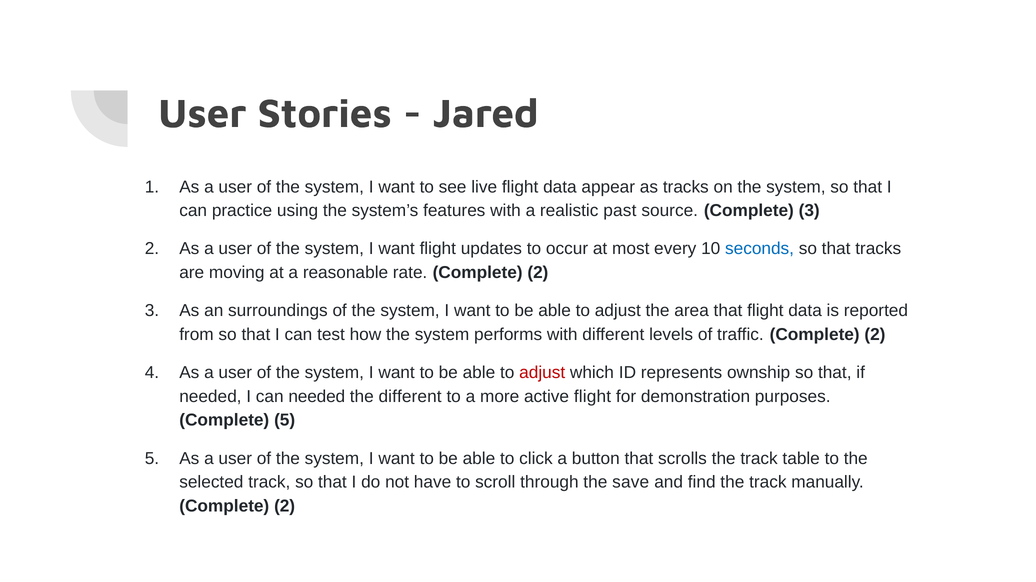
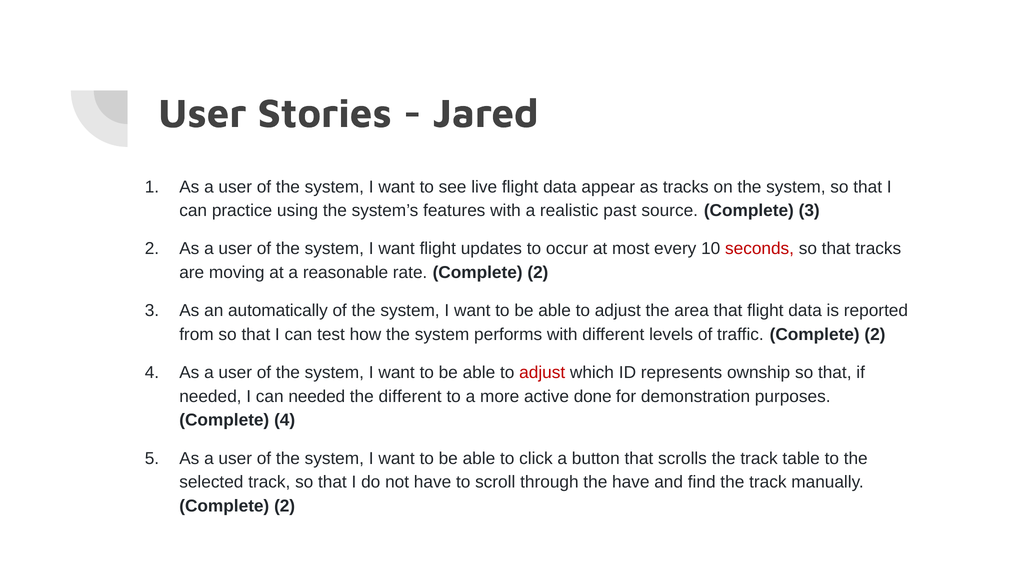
seconds colour: blue -> red (760, 249)
surroundings: surroundings -> automatically (278, 311)
active flight: flight -> done (593, 397)
Complete 5: 5 -> 4 (285, 421)
the save: save -> have (631, 483)
